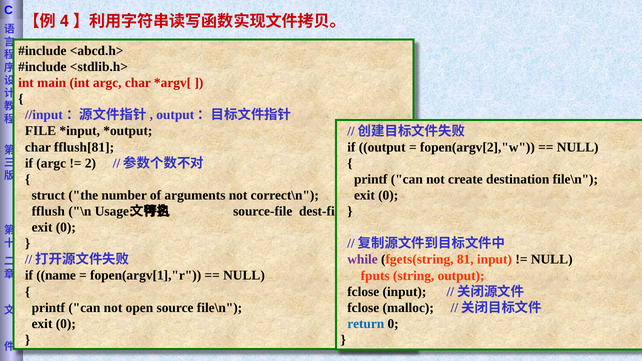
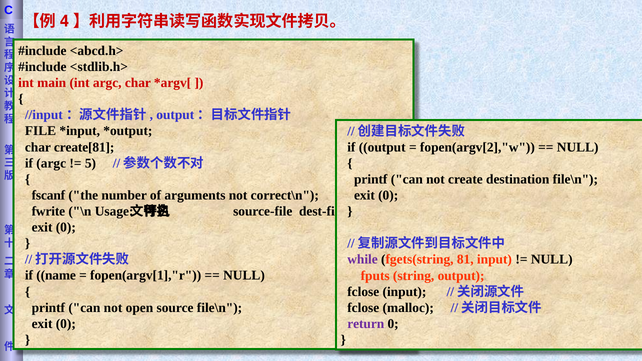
fflush[81: fflush[81 -> create[81 (84, 147)
2: 2 -> 5 (90, 163)
struct: struct -> fscanf (48, 195)
fflush: fflush -> fwrite (48, 211)
return colour: blue -> purple (366, 324)
